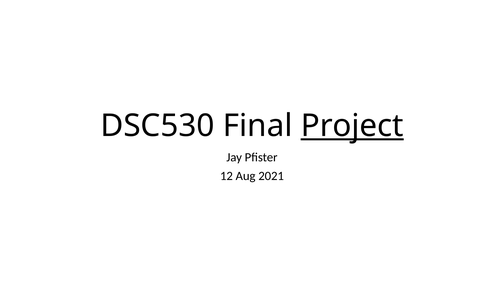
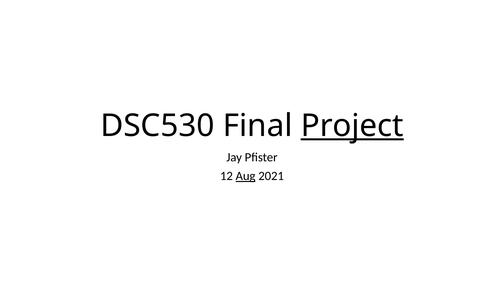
Aug underline: none -> present (246, 176)
